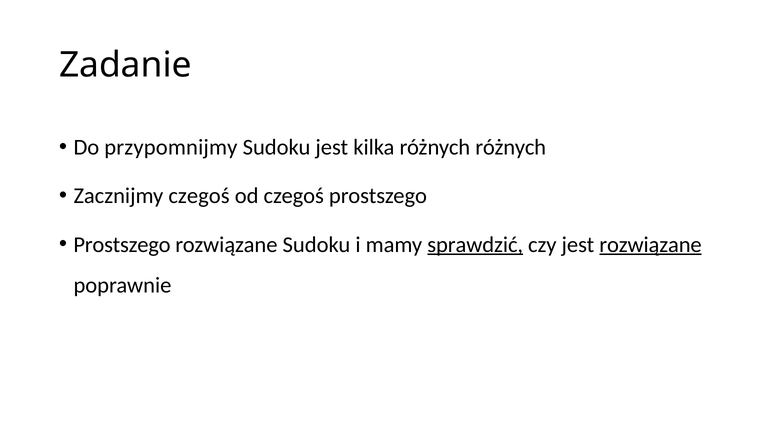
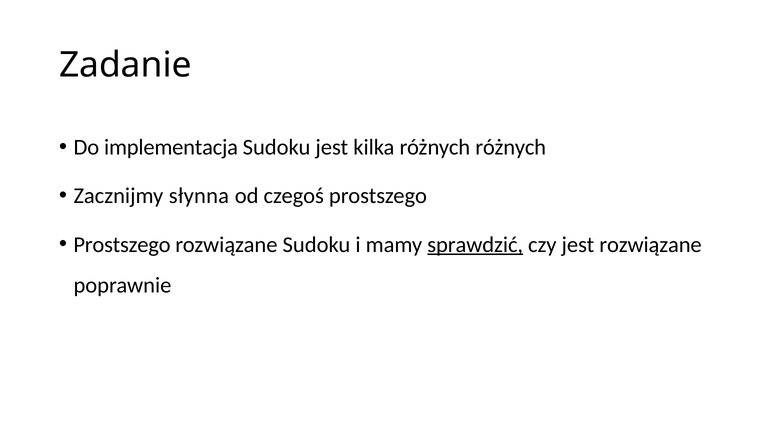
przypomnijmy: przypomnijmy -> implementacja (171, 147)
Zacznijmy czegoś: czegoś -> słynna (199, 196)
rozwiązane underline: present -> none (651, 245)
